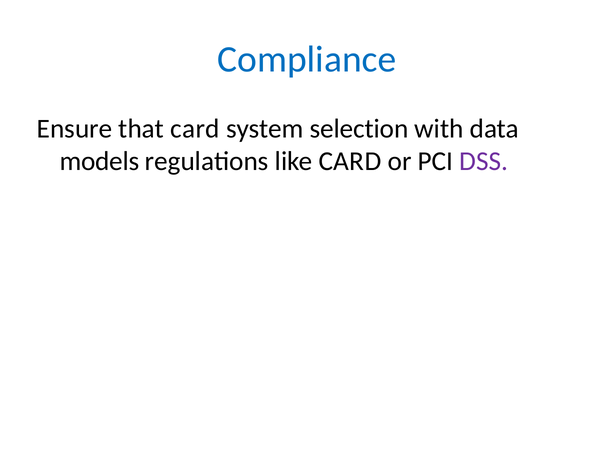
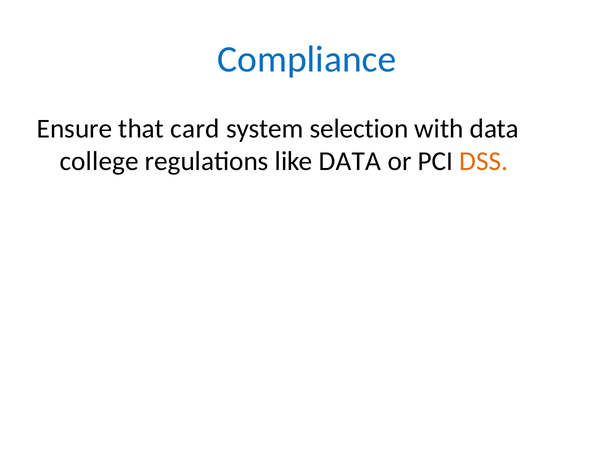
models: models -> college (99, 162)
like CARD: CARD -> DATA (350, 162)
DSS colour: purple -> orange (484, 162)
